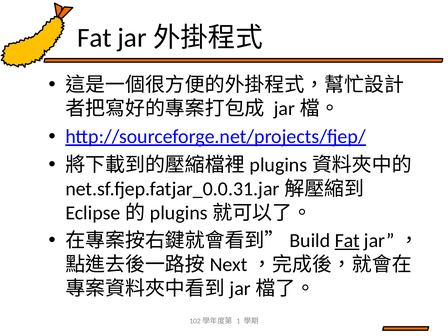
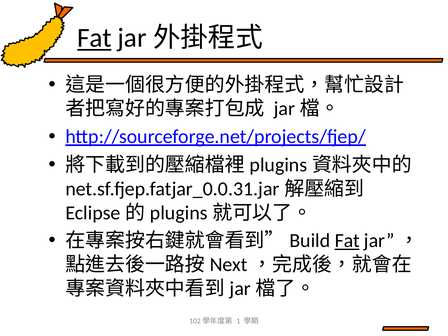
Fat underline: none -> present (94, 38)
